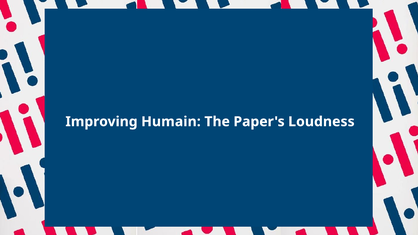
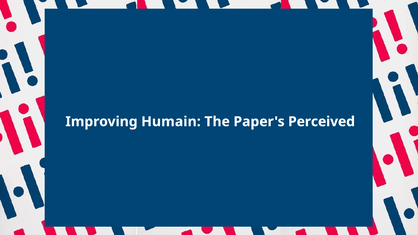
Loudness: Loudness -> Perceived (322, 122)
